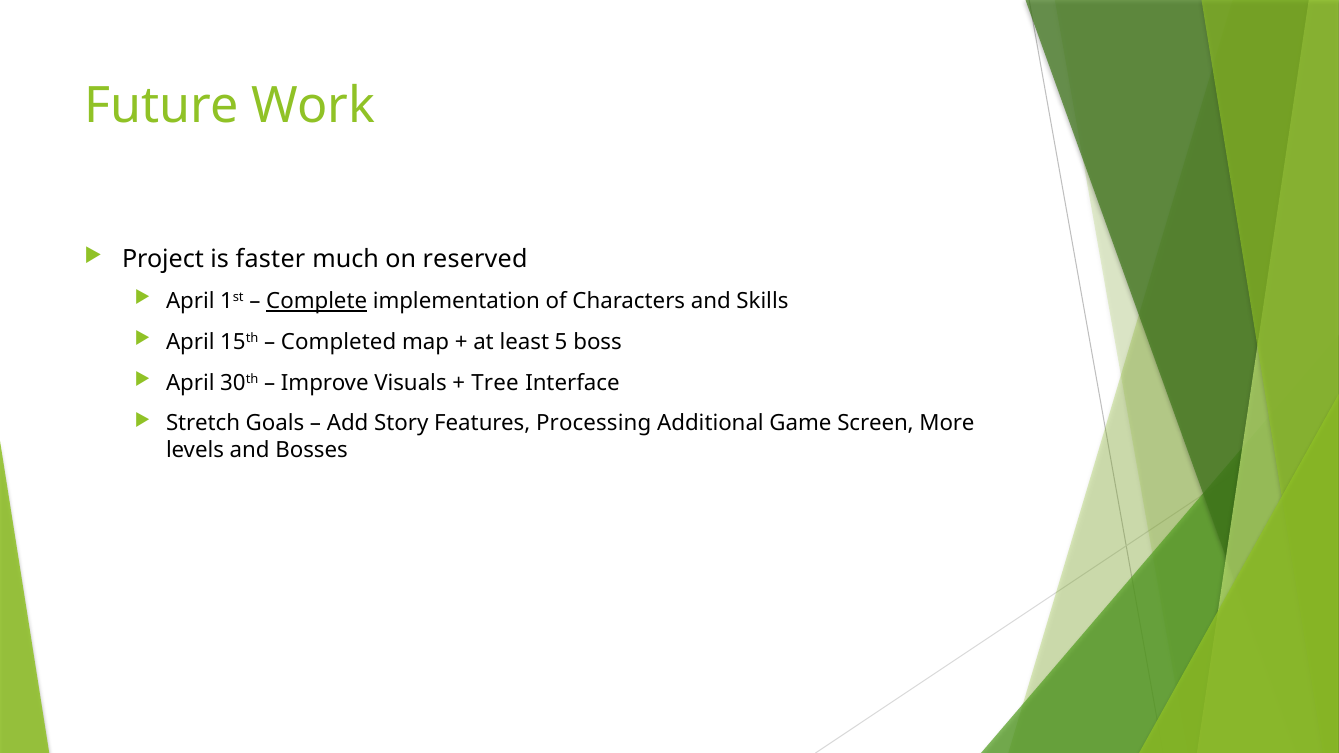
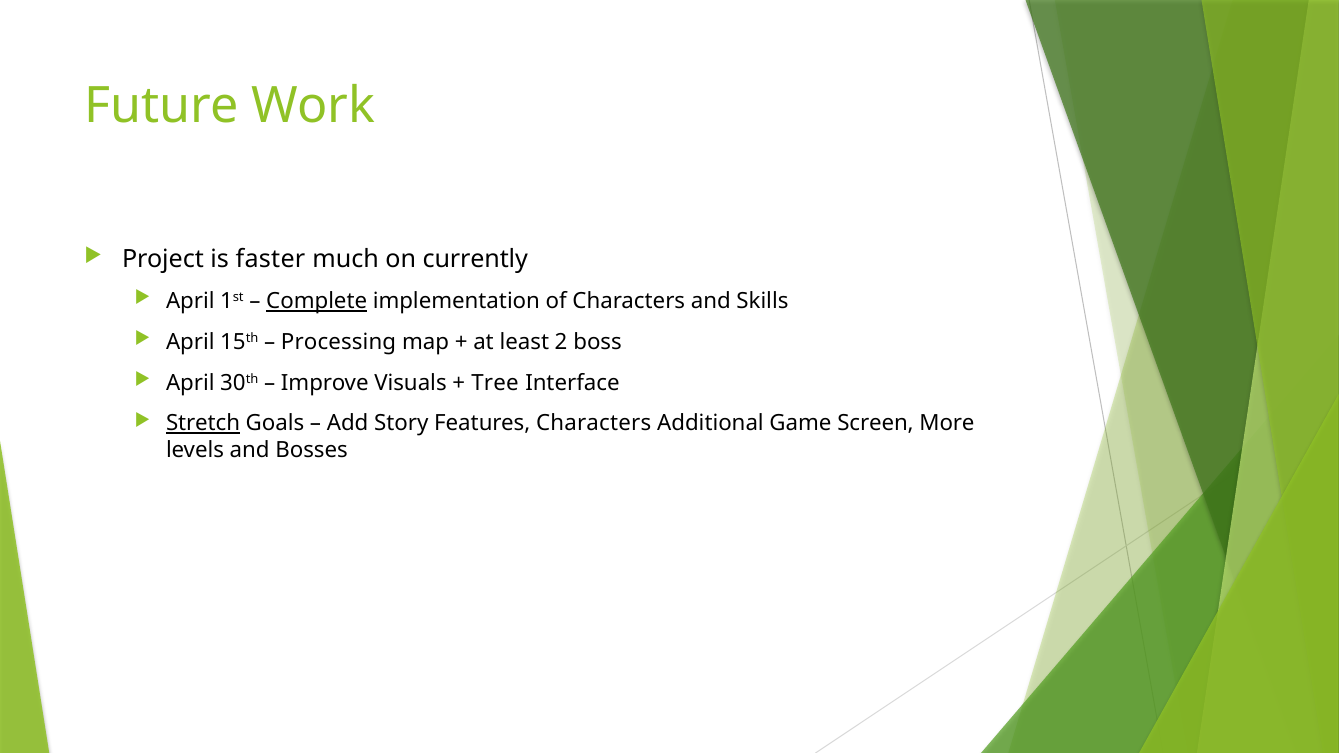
reserved: reserved -> currently (475, 259)
Completed: Completed -> Processing (339, 342)
5: 5 -> 2 (561, 342)
Stretch underline: none -> present (203, 424)
Features Processing: Processing -> Characters (594, 424)
